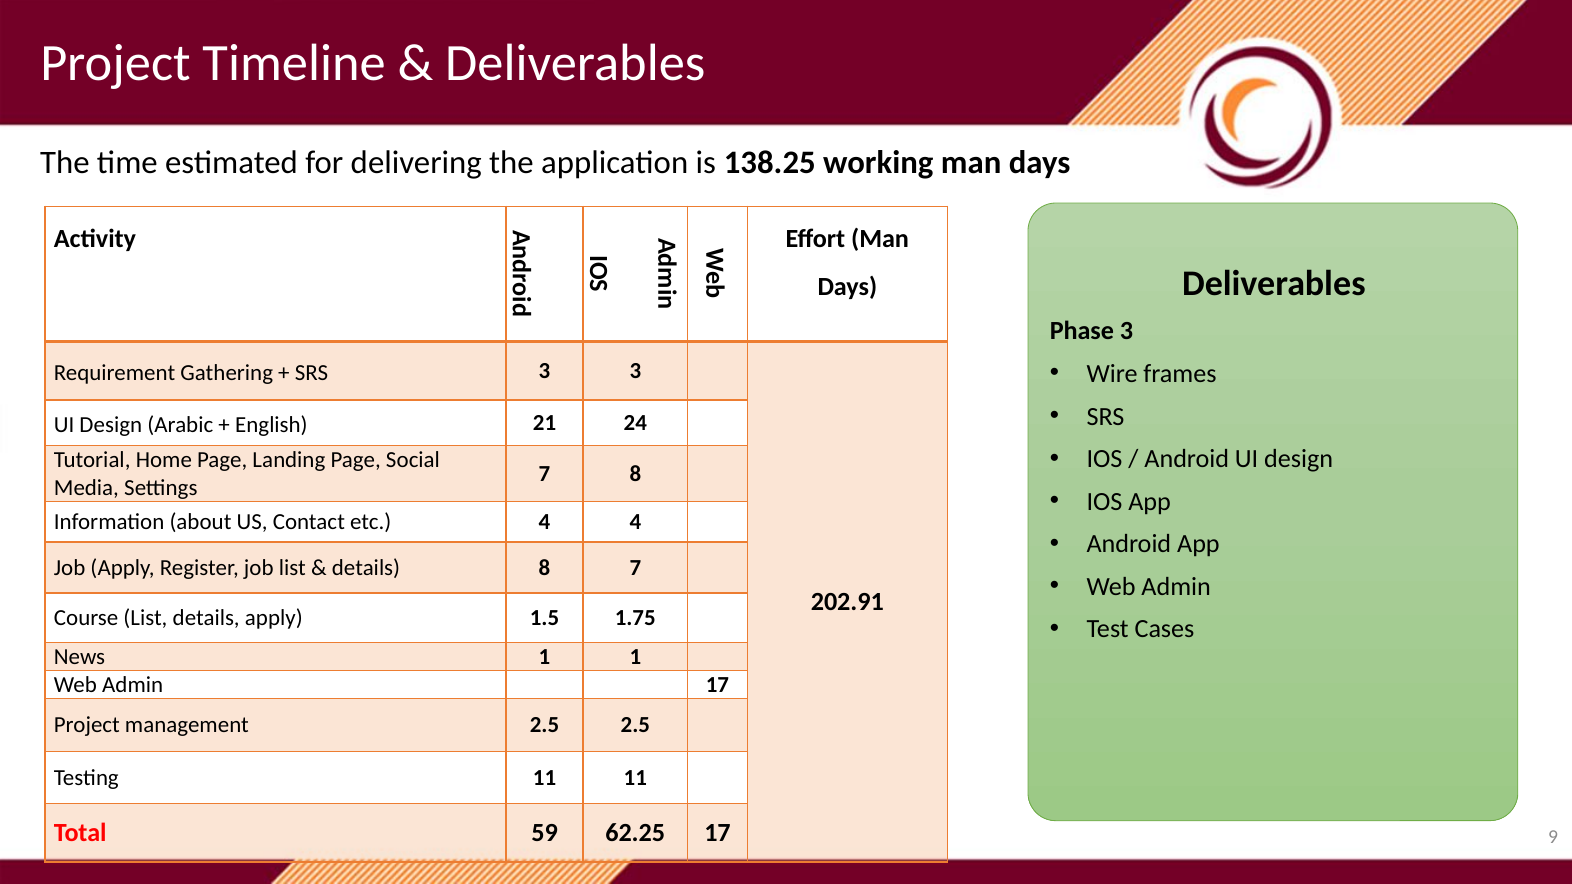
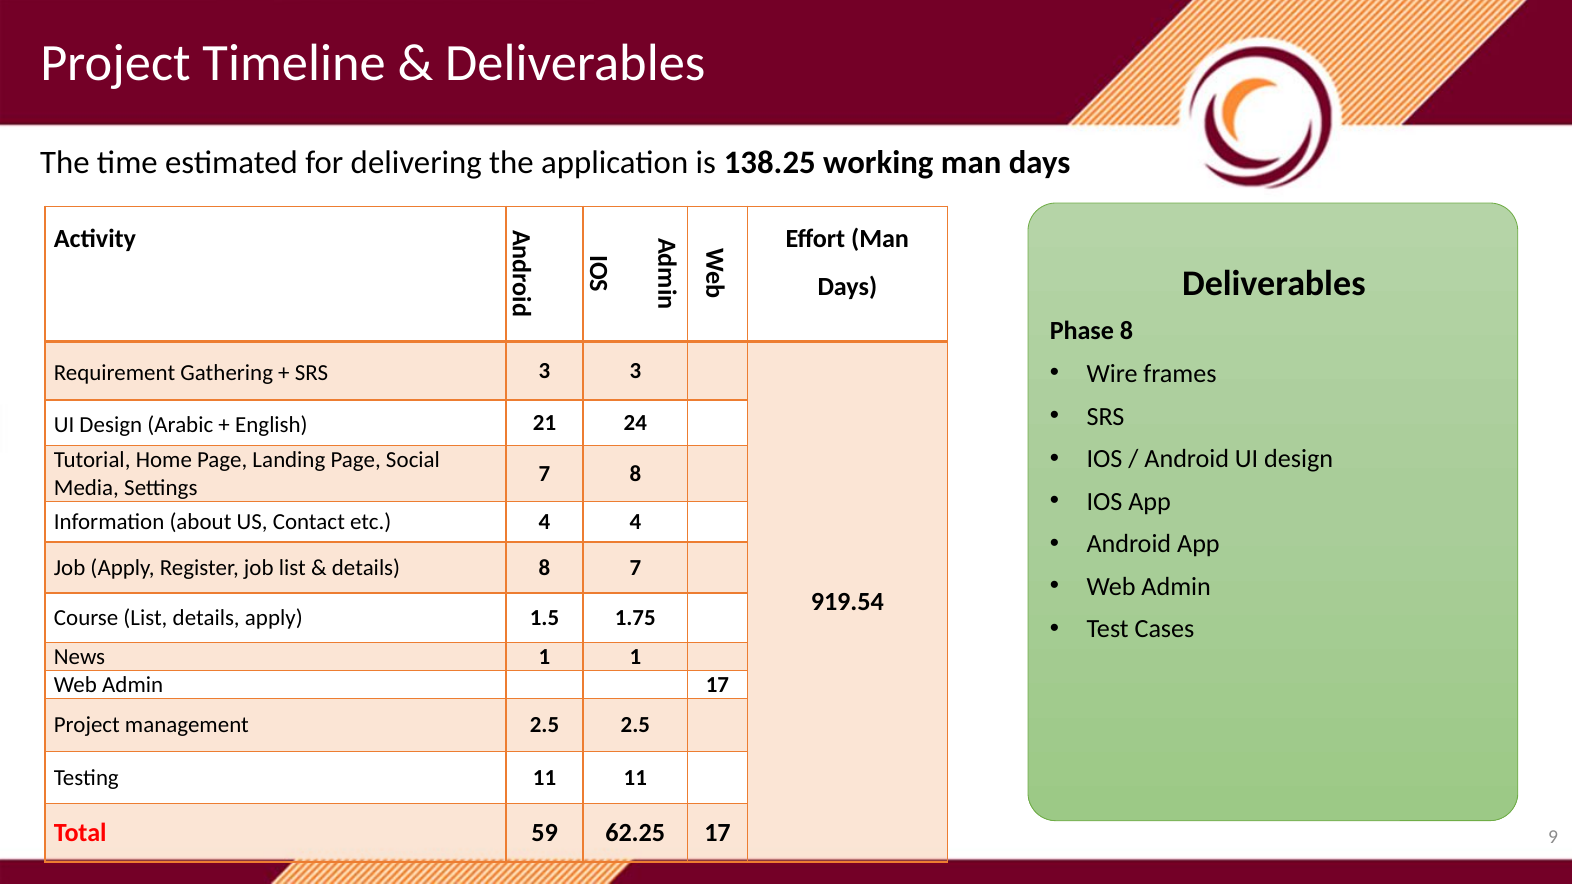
Phase 3: 3 -> 8 (1127, 331)
202.91: 202.91 -> 919.54 (847, 602)
